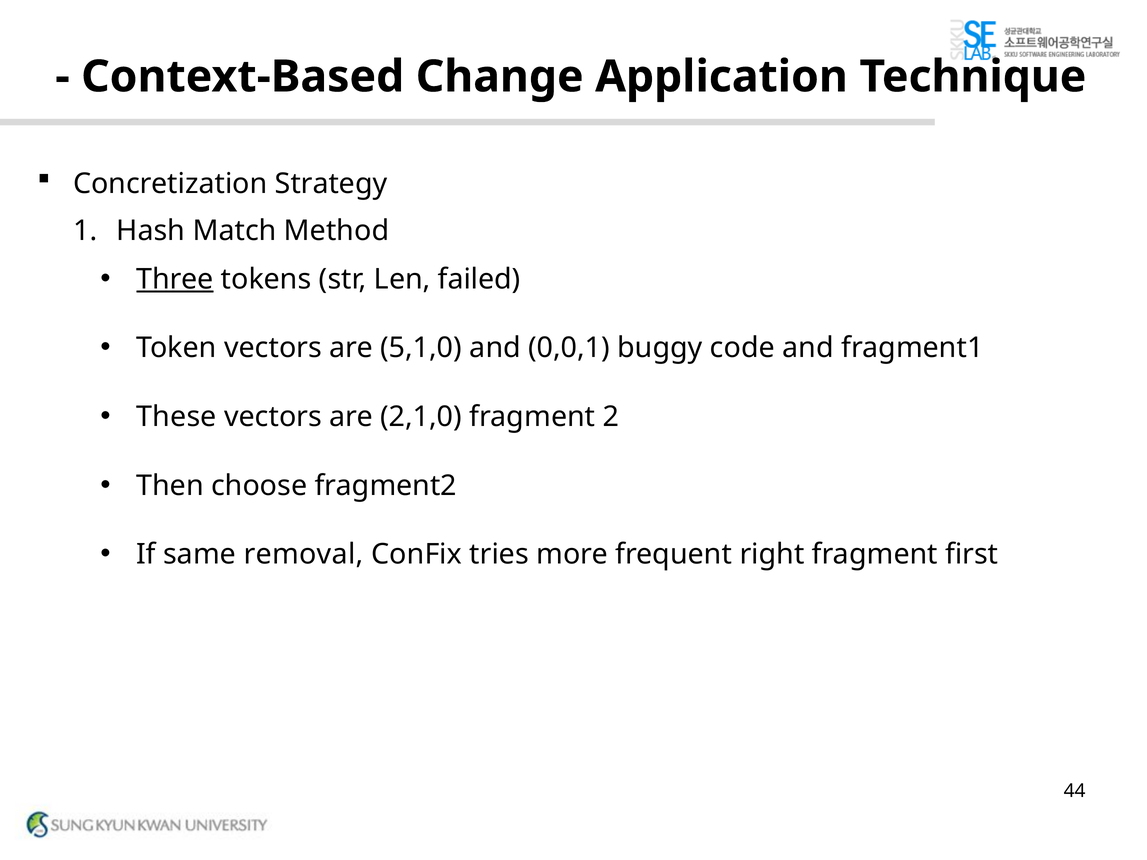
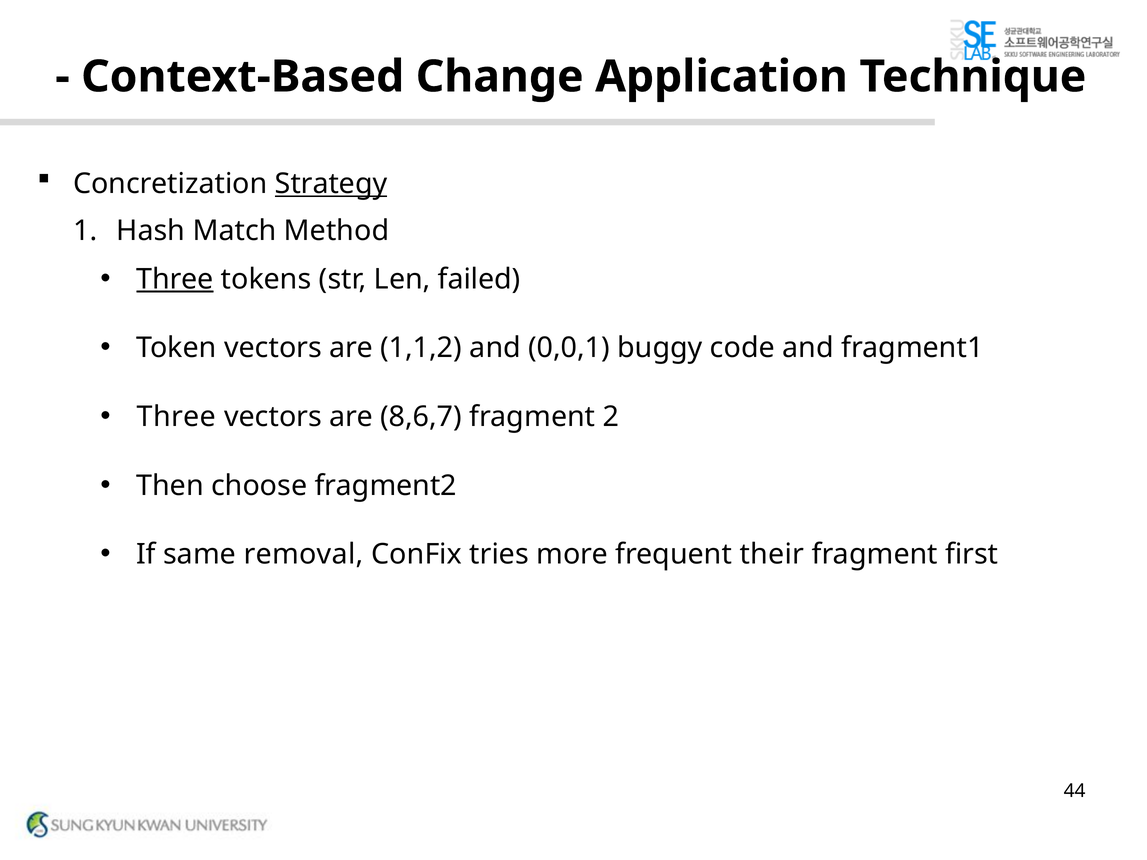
Strategy underline: none -> present (331, 184)
5,1,0: 5,1,0 -> 1,1,2 (421, 348)
These: These -> Three (176, 417)
2,1,0: 2,1,0 -> 8,6,7 (421, 417)
right: right -> their (772, 555)
